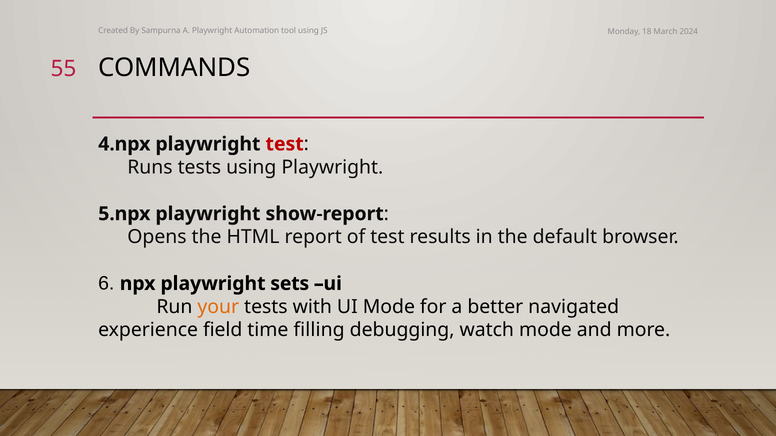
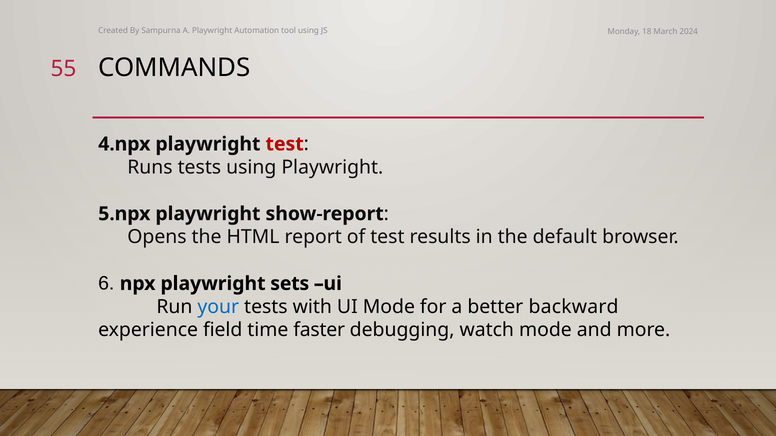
your colour: orange -> blue (218, 307)
navigated: navigated -> backward (574, 307)
filling: filling -> faster (319, 330)
